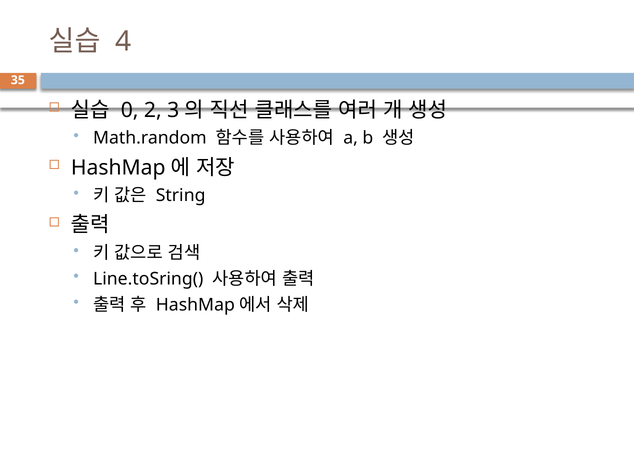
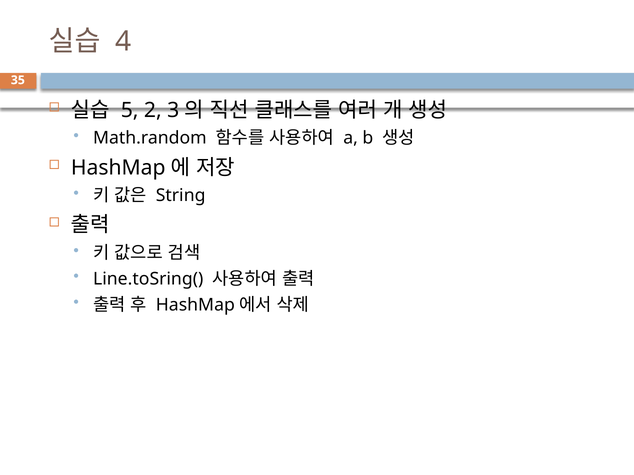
0: 0 -> 5 (130, 110)
